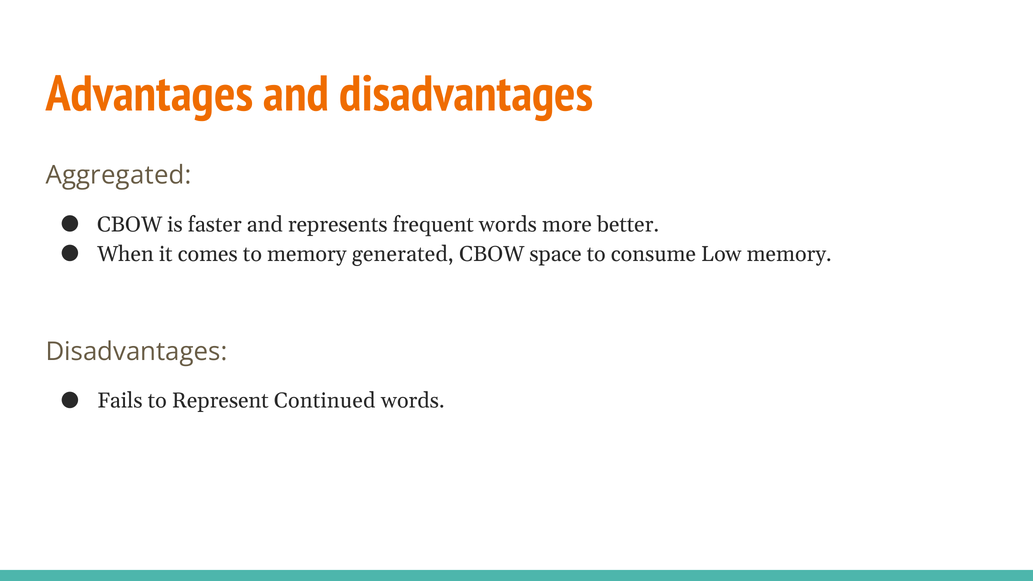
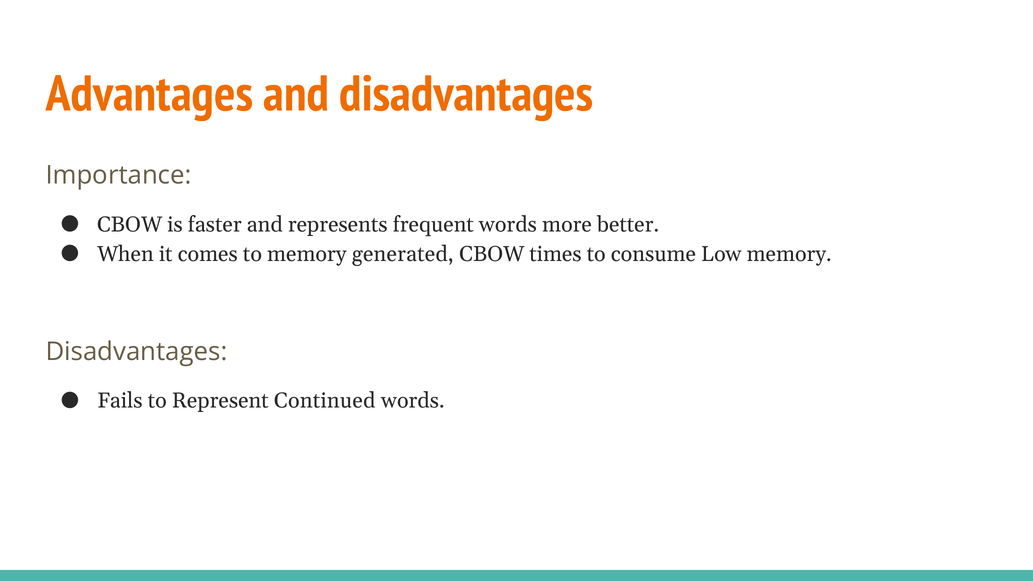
Aggregated: Aggregated -> Importance (119, 175)
space: space -> times (555, 254)
